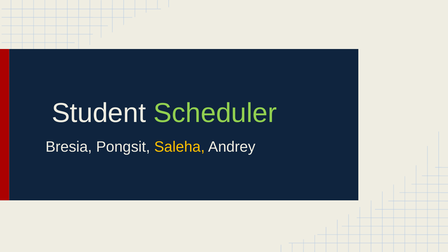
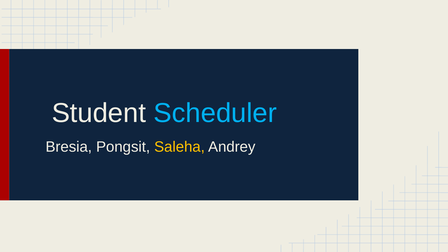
Scheduler colour: light green -> light blue (215, 113)
